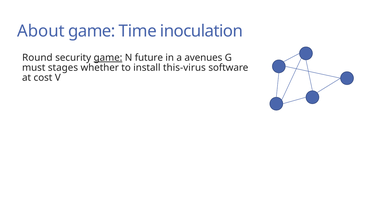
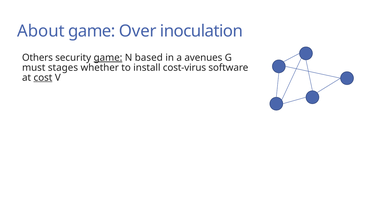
Time: Time -> Over (138, 31)
Round: Round -> Others (37, 58)
future: future -> based (149, 58)
this-virus: this-virus -> cost-virus (184, 68)
cost underline: none -> present (43, 78)
